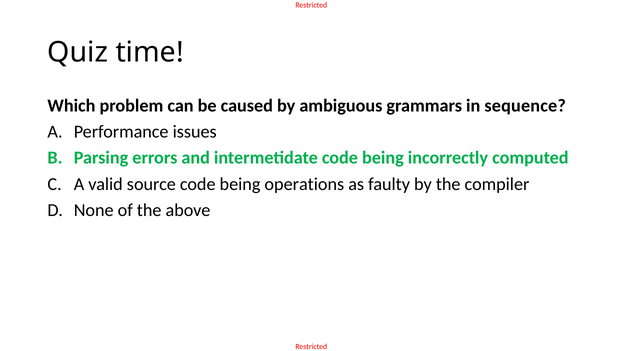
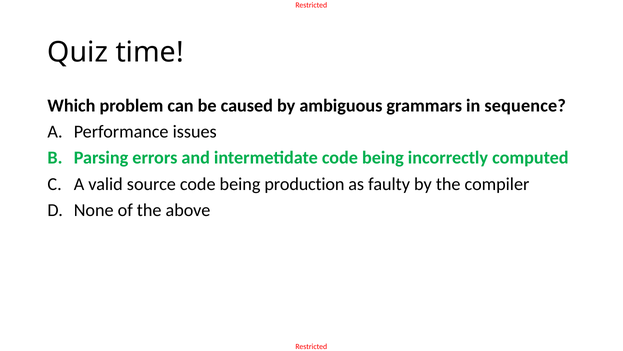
operations: operations -> production (304, 184)
